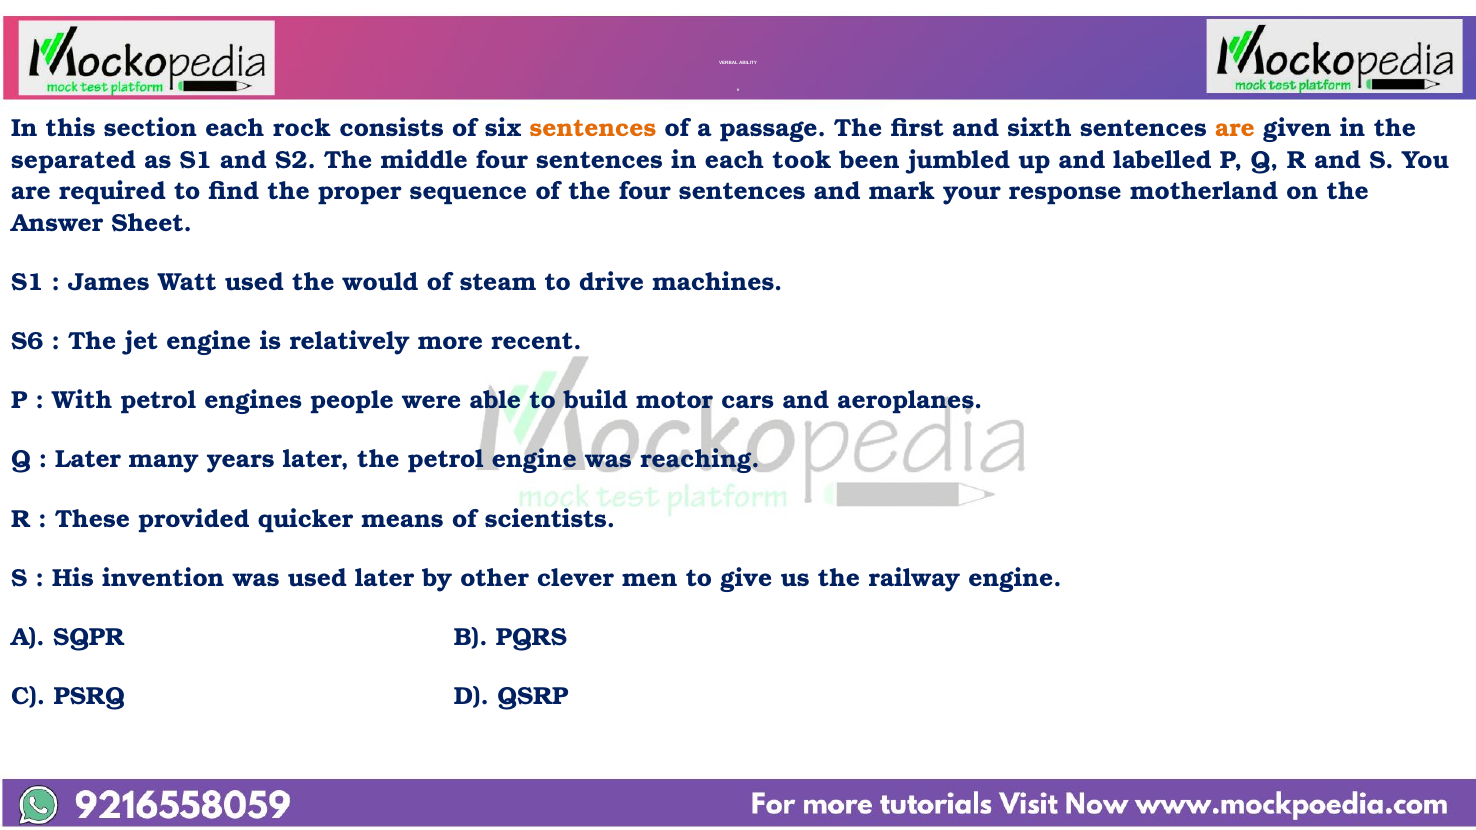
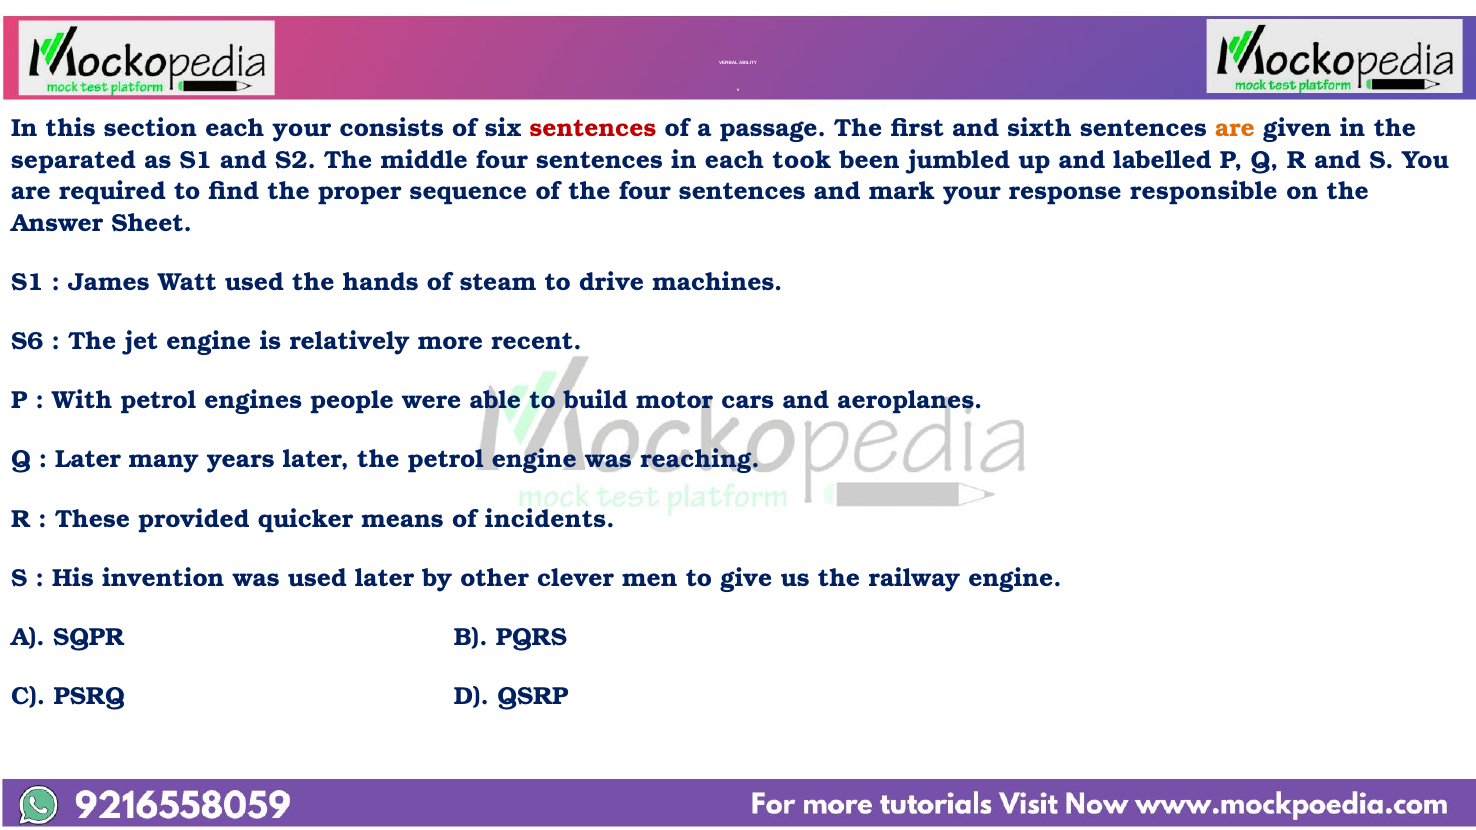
each rock: rock -> your (302, 128)
sentences colour: orange -> red (593, 128)
motherland: motherland -> responsible (1204, 191)
would: would -> hands (381, 282)
scientists: scientists -> incidents (550, 519)
